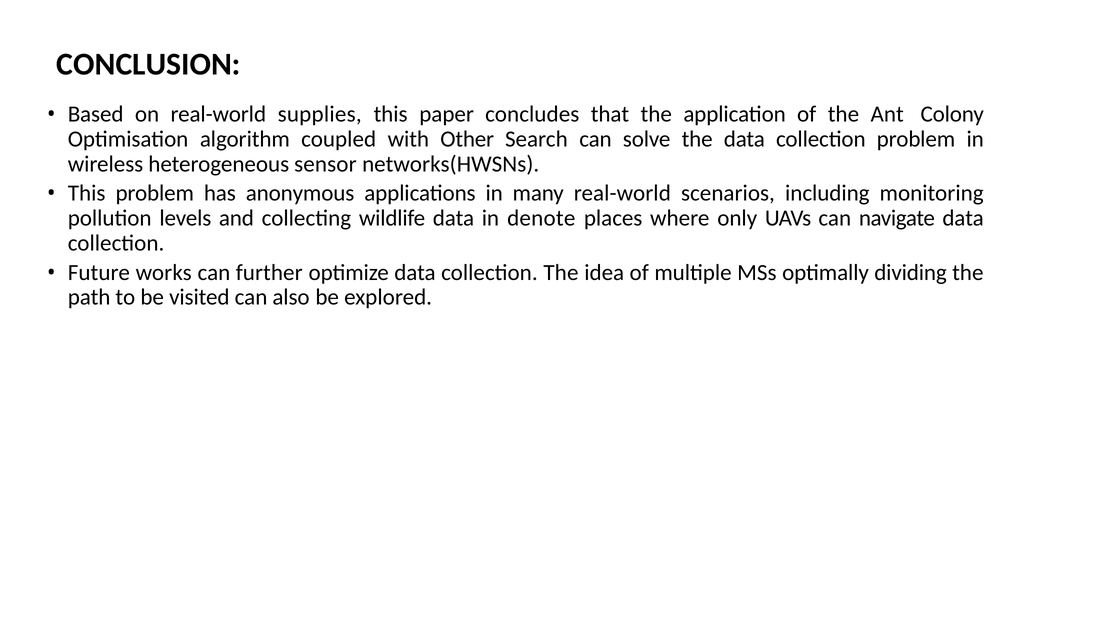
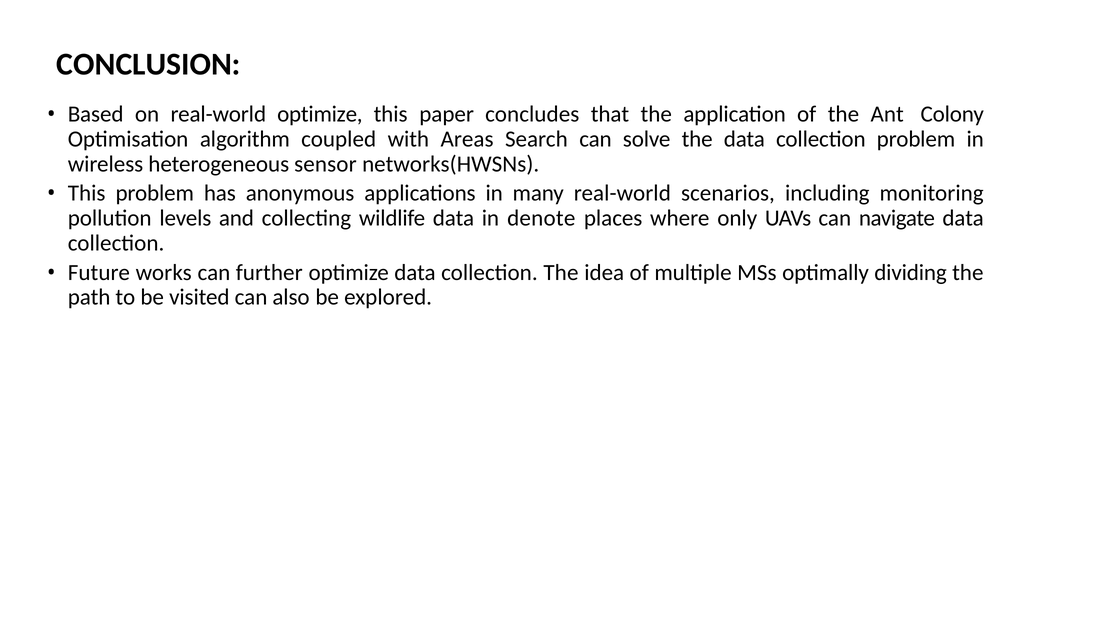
real-world supplies: supplies -> optimize (320, 114)
Other: Other -> Areas (467, 139)
